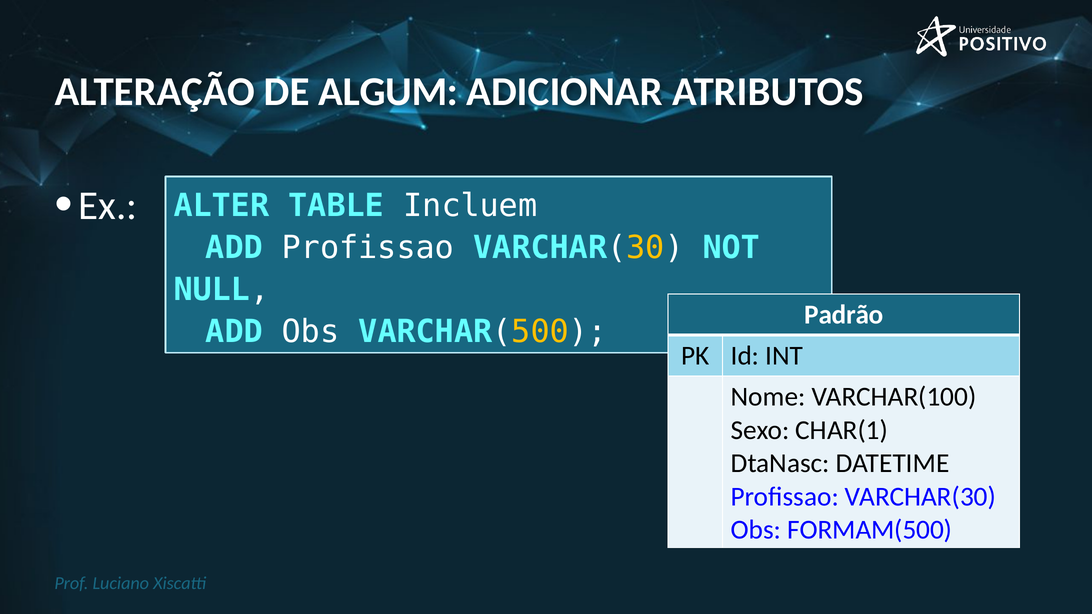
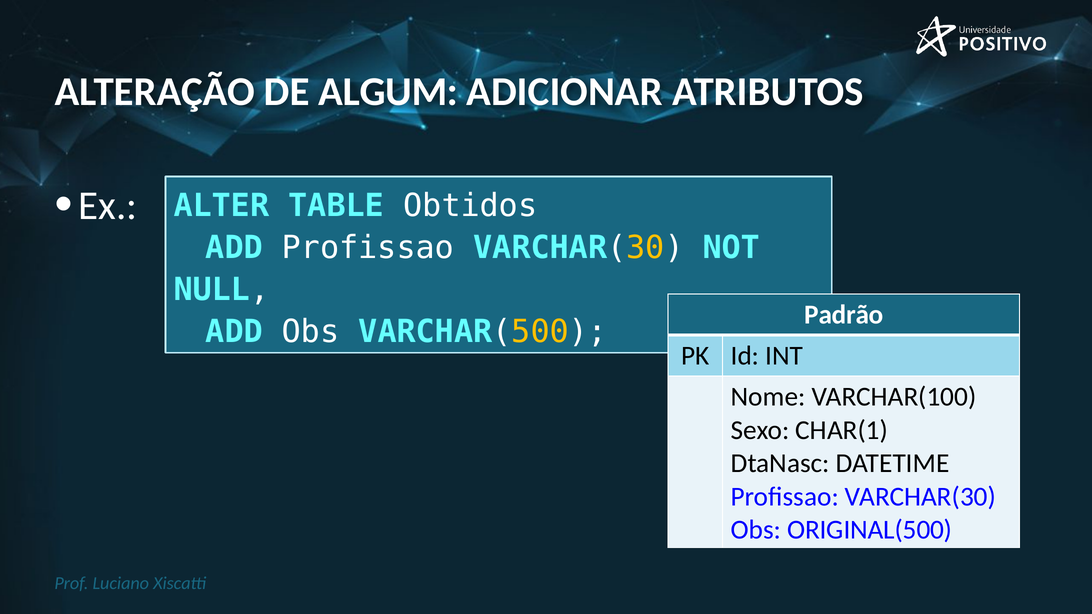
Incluem: Incluem -> Obtidos (470, 206)
FORMAM(500: FORMAM(500 -> ORIGINAL(500 (870, 530)
